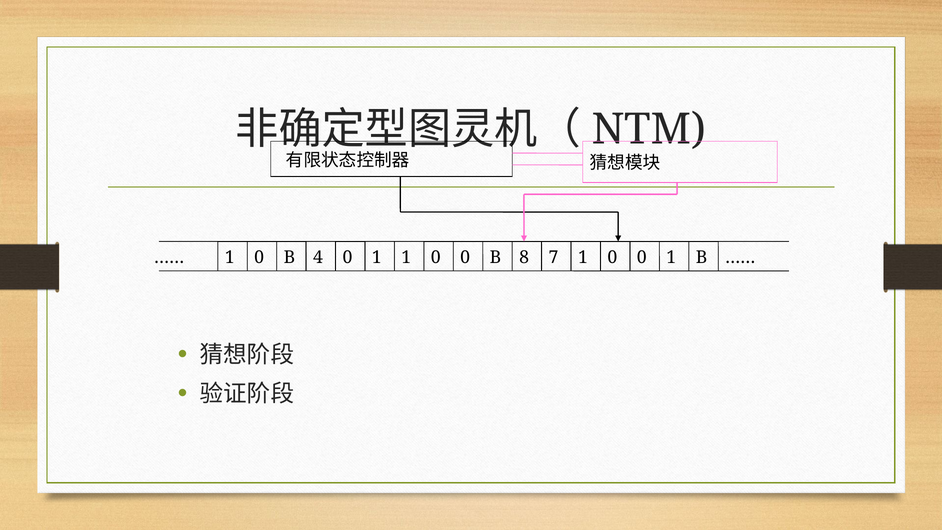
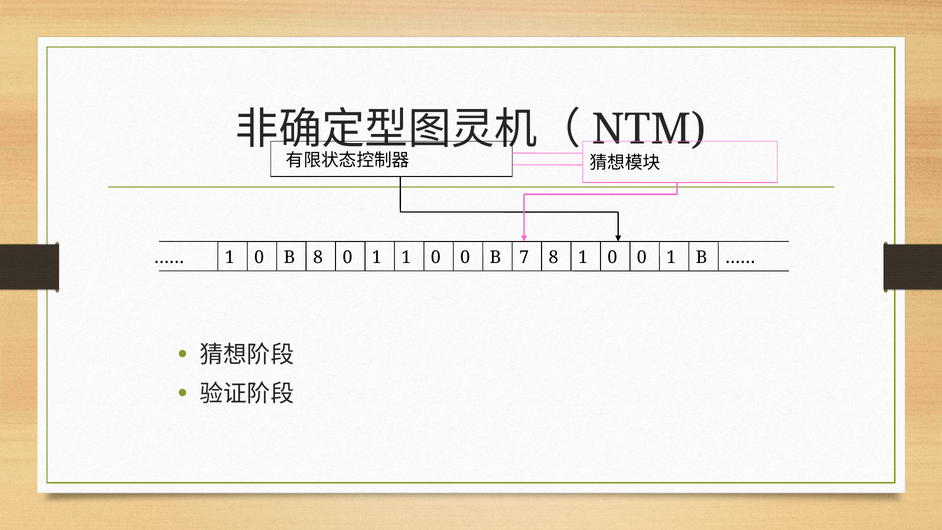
4: 4 -> 8 (318, 257)
8: 8 -> 7 (524, 257)
1 1 7: 7 -> 8 (553, 257)
